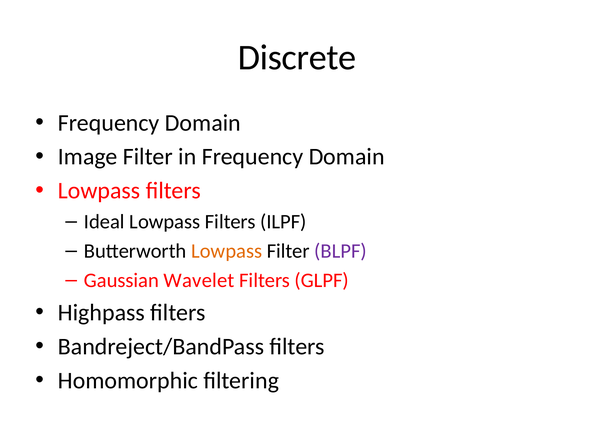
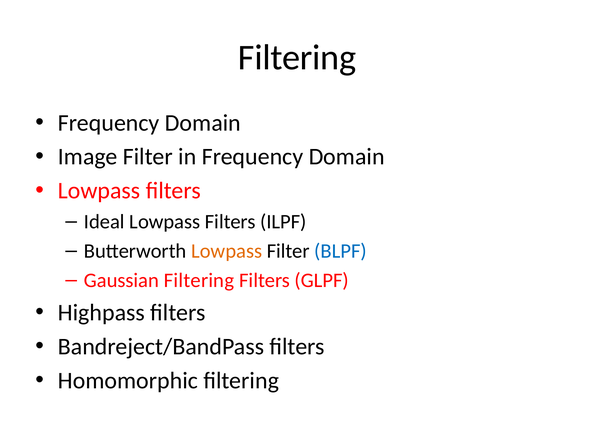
Discrete: Discrete -> Filtering (297, 58)
BLPF colour: purple -> blue (341, 251)
Gaussian Wavelet: Wavelet -> Filtering (199, 281)
